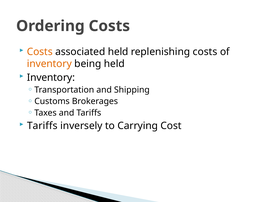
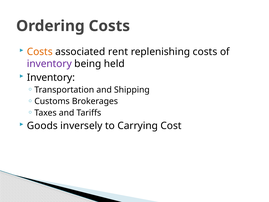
associated held: held -> rent (118, 52)
inventory colour: orange -> purple (49, 64)
Tariffs: Tariffs -> Goods (42, 126)
